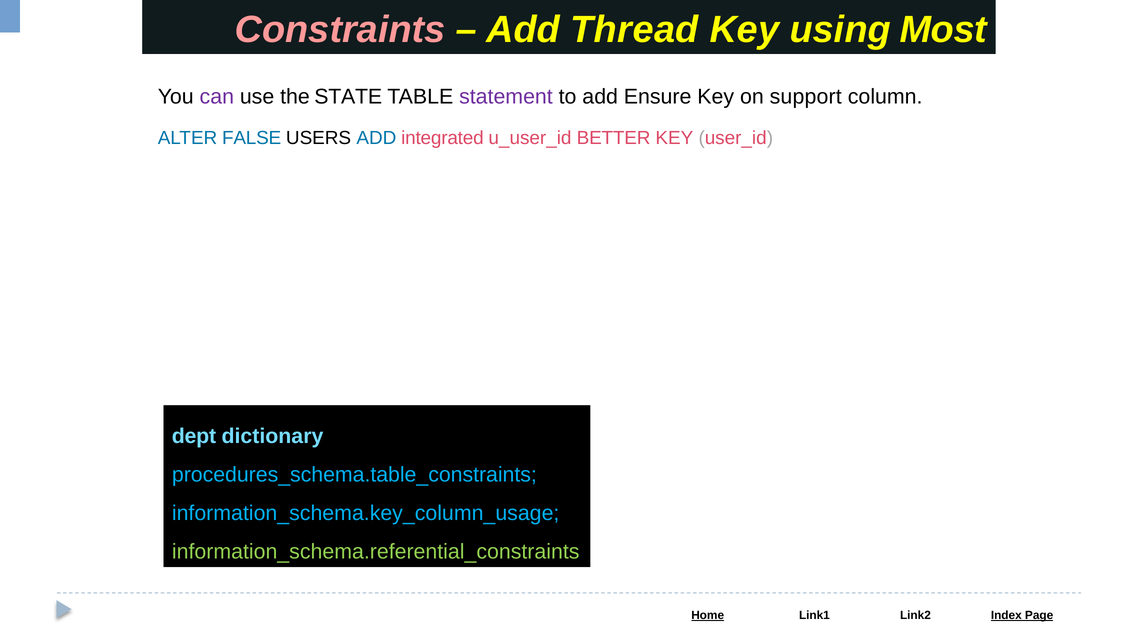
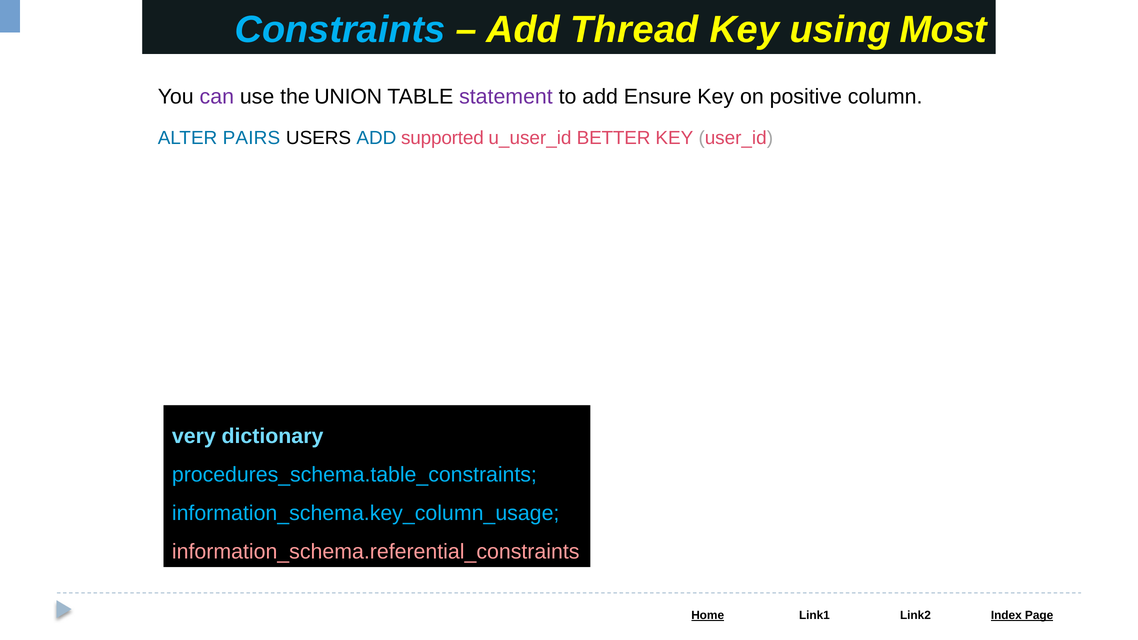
Constraints colour: pink -> light blue (340, 30)
STATE: STATE -> UNION (348, 97)
support: support -> positive (806, 97)
FALSE: FALSE -> PAIRS (251, 138)
integrated: integrated -> supported (442, 138)
dept: dept -> very (194, 437)
information_schema.referential_constraints colour: light green -> pink (376, 552)
